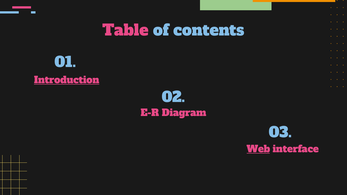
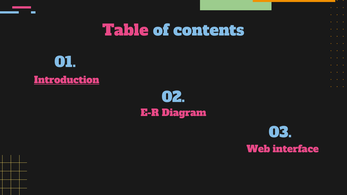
Web underline: present -> none (258, 149)
